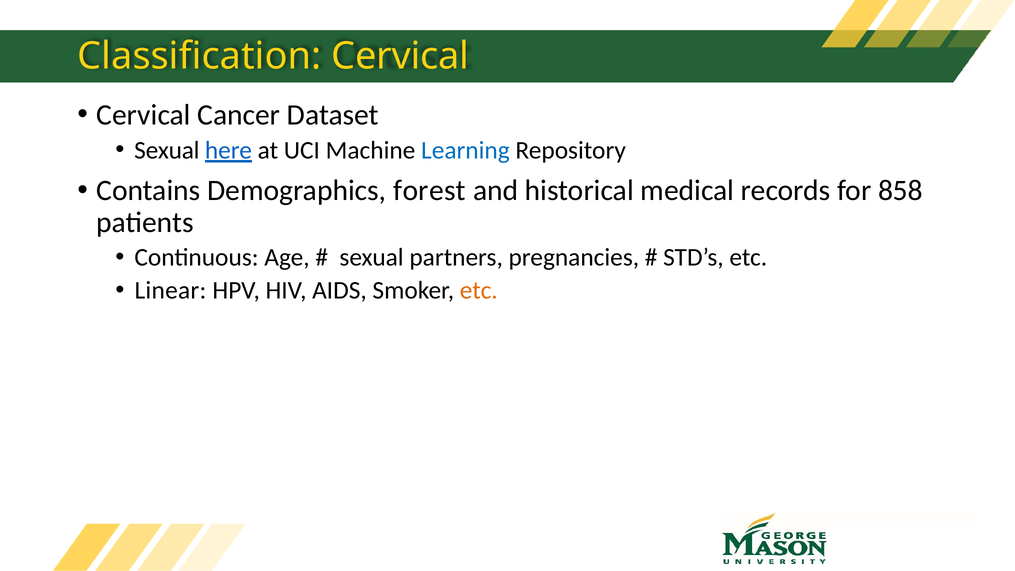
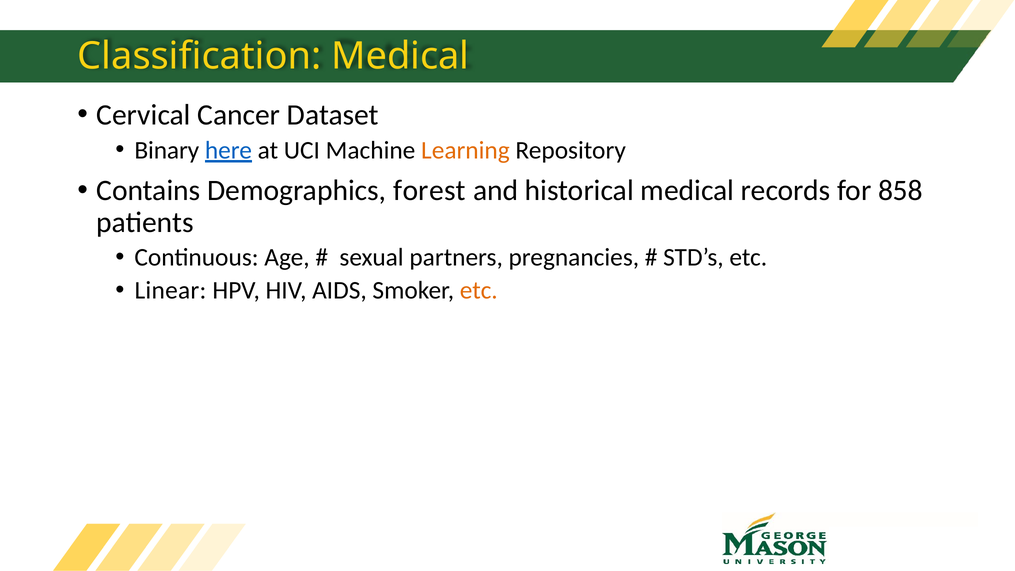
Classification Cervical: Cervical -> Medical (400, 56)
Sexual: Sexual -> Binary (167, 150)
Learning colour: blue -> orange (465, 150)
